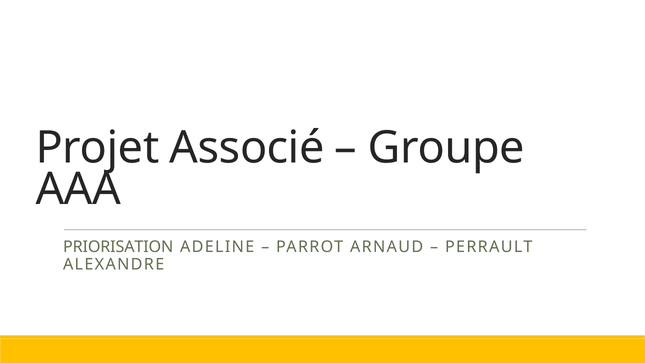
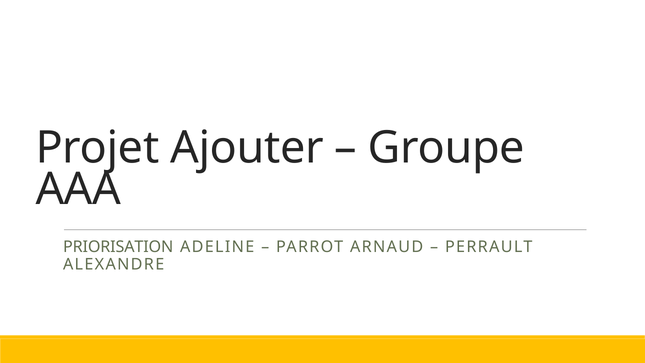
Associé: Associé -> Ajouter (247, 148)
